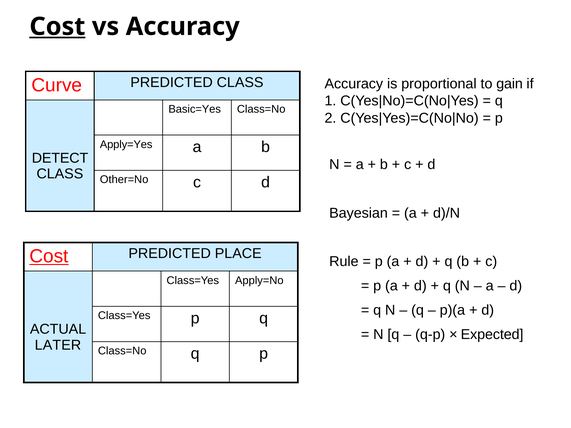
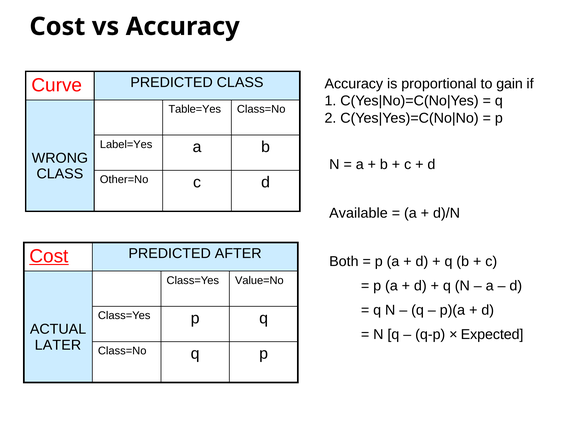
Cost underline: present -> none (57, 27)
Basic=Yes: Basic=Yes -> Table=Yes (195, 109)
Apply=Yes: Apply=Yes -> Label=Yes (126, 144)
DETECT: DETECT -> WRONG (60, 158)
Bayesian: Bayesian -> Available (359, 213)
PLACE: PLACE -> AFTER (238, 254)
Rule: Rule -> Both (344, 262)
Apply=No: Apply=No -> Value=No (259, 281)
